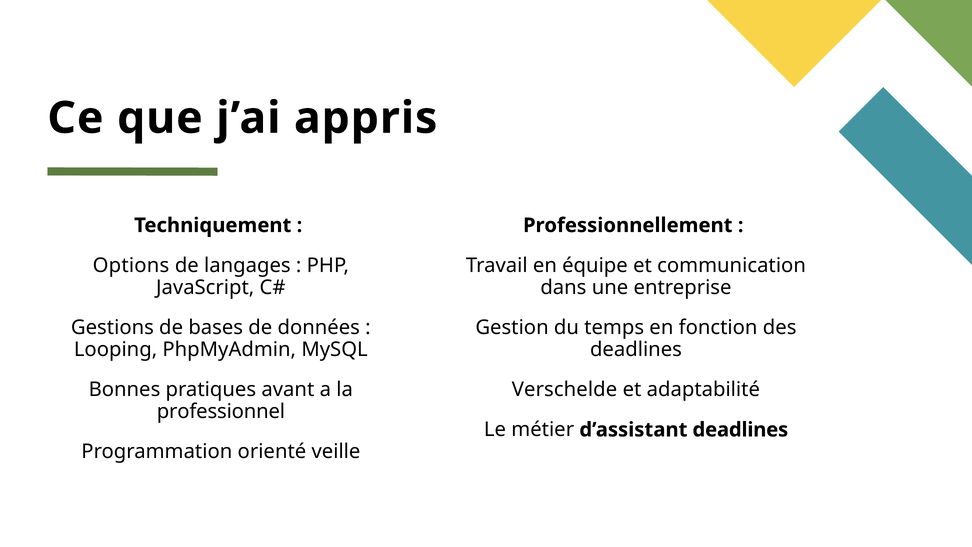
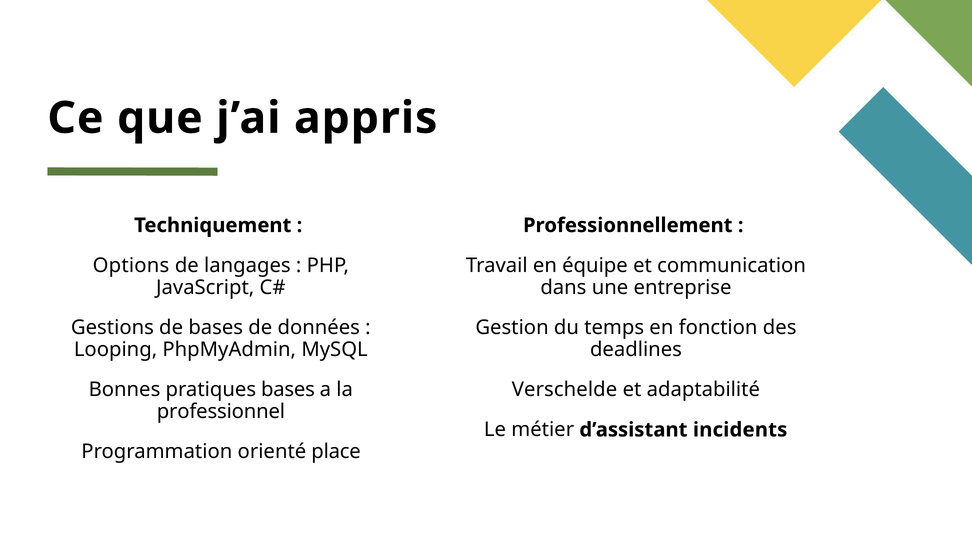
pratiques avant: avant -> bases (288, 389)
d’assistant deadlines: deadlines -> incidents (740, 430)
veille: veille -> place (336, 451)
